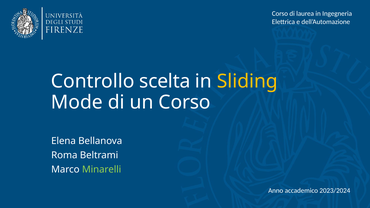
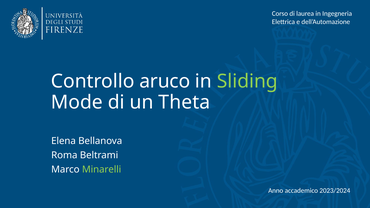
scelta: scelta -> aruco (165, 81)
Sliding colour: yellow -> light green (247, 81)
un Corso: Corso -> Theta (184, 102)
